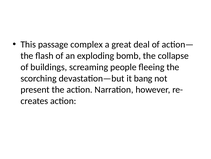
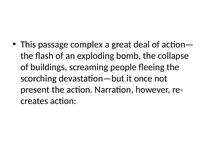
bang: bang -> once (143, 78)
